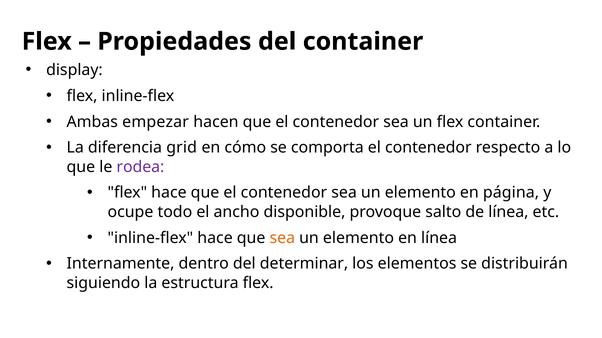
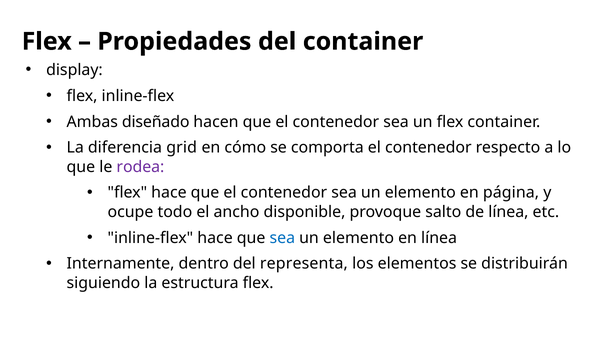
empezar: empezar -> diseñado (156, 122)
sea colour: orange -> blue (282, 238)
determinar: determinar -> representa (304, 264)
